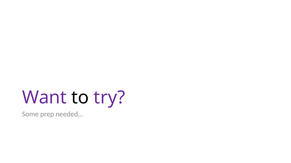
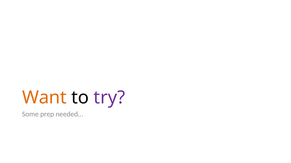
Want colour: purple -> orange (44, 98)
